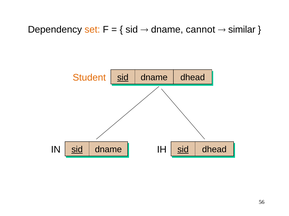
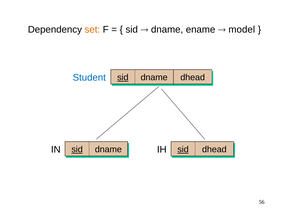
cannot: cannot -> ename (201, 30)
similar: similar -> model (242, 30)
Student colour: orange -> blue (89, 78)
